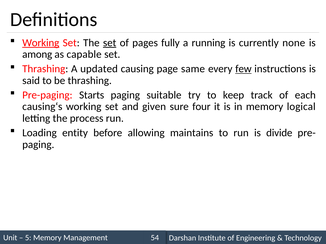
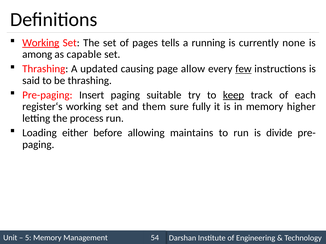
set underline: present -> none (110, 43)
fully: fully -> tells (170, 43)
same: same -> allow (193, 69)
Starts: Starts -> Insert (92, 95)
keep underline: none -> present (234, 95)
causing‘s: causing‘s -> register‘s (42, 107)
given: given -> them (154, 107)
four: four -> fully (201, 107)
logical: logical -> higher (301, 107)
entity: entity -> either (75, 133)
